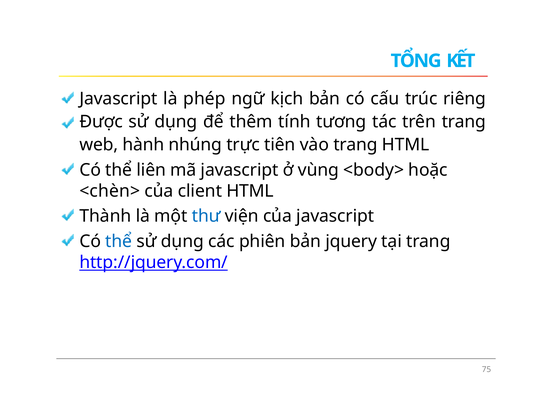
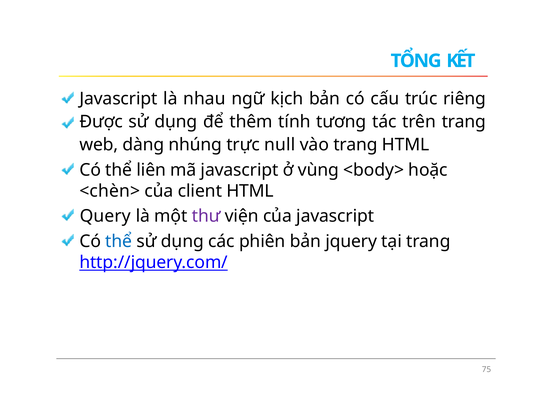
phép: phép -> nhau (204, 99)
hành: hành -> dàng (143, 145)
tiên: tiên -> null (280, 145)
Thành: Thành -> Query (105, 216)
thư colour: blue -> purple (206, 216)
